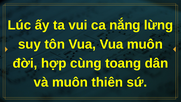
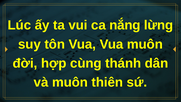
toang: toang -> thánh (123, 63)
